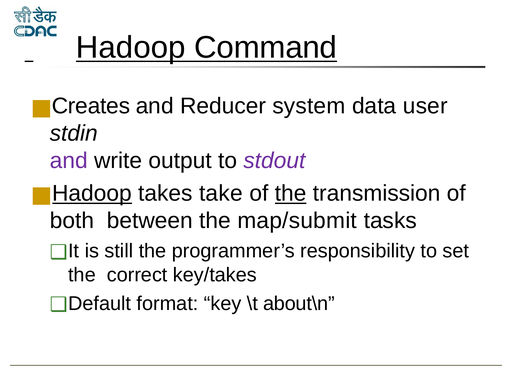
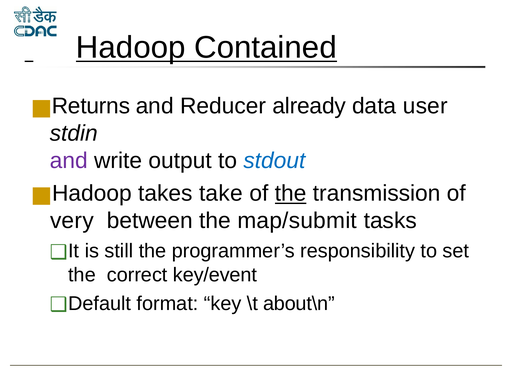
Command: Command -> Contained (266, 48)
Creates: Creates -> Returns (91, 106)
system: system -> already (309, 106)
stdout colour: purple -> blue (275, 161)
Hadoop underline: present -> none (92, 193)
both: both -> very (72, 221)
key/takes: key/takes -> key/event (215, 275)
